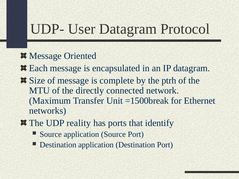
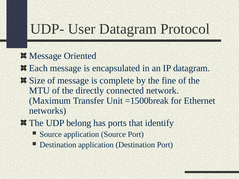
ptrh: ptrh -> fine (169, 81)
reality: reality -> belong (79, 123)
